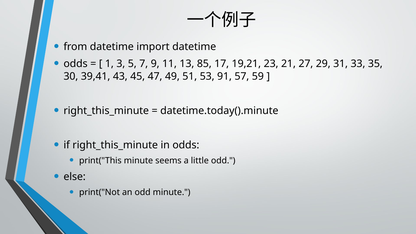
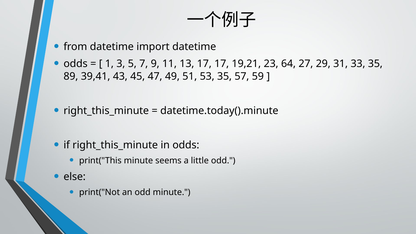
13 85: 85 -> 17 (204, 64)
21: 21 -> 64 (288, 64)
30: 30 -> 89 (71, 76)
53 91: 91 -> 35 (225, 76)
